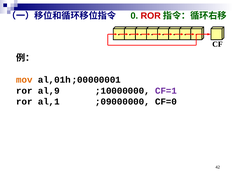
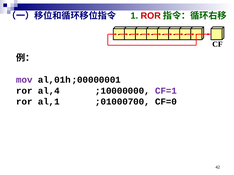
0: 0 -> 1 (134, 16)
mov colour: orange -> purple (24, 80)
al,9: al,9 -> al,4 (49, 91)
;09000000: ;09000000 -> ;01000700 (122, 102)
